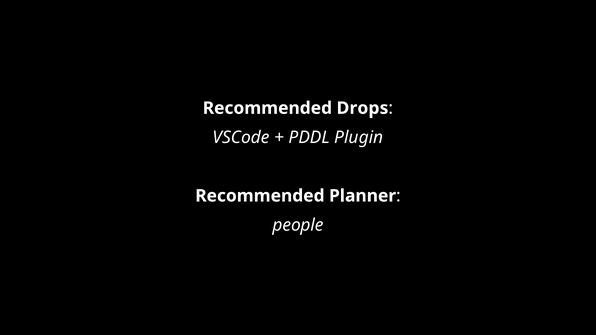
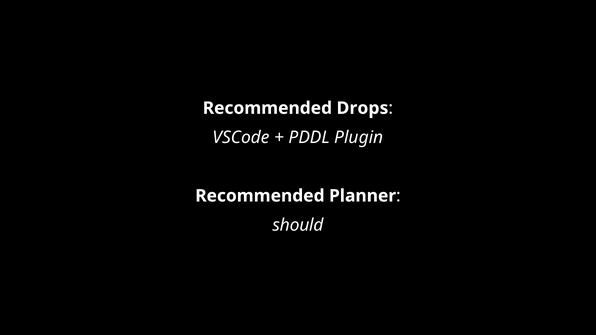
people: people -> should (298, 225)
